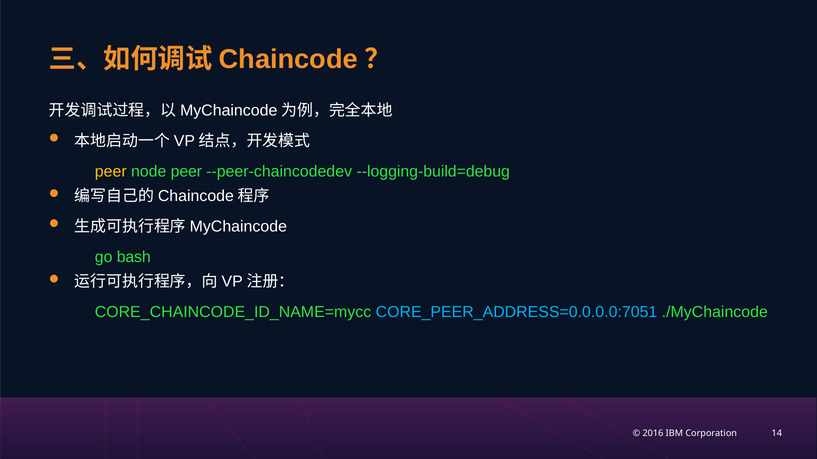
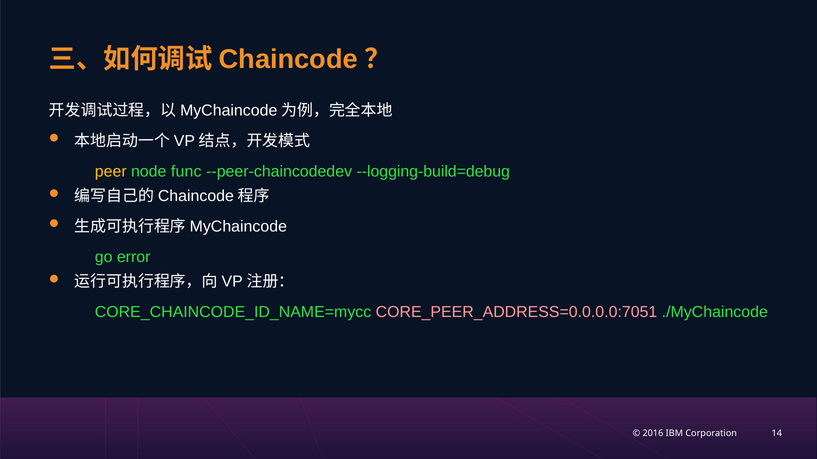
node peer: peer -> func (186, 172)
bash: bash -> error (134, 257)
CORE_PEER_ADDRESS=0.0.0.0:7051 colour: light blue -> pink (517, 312)
